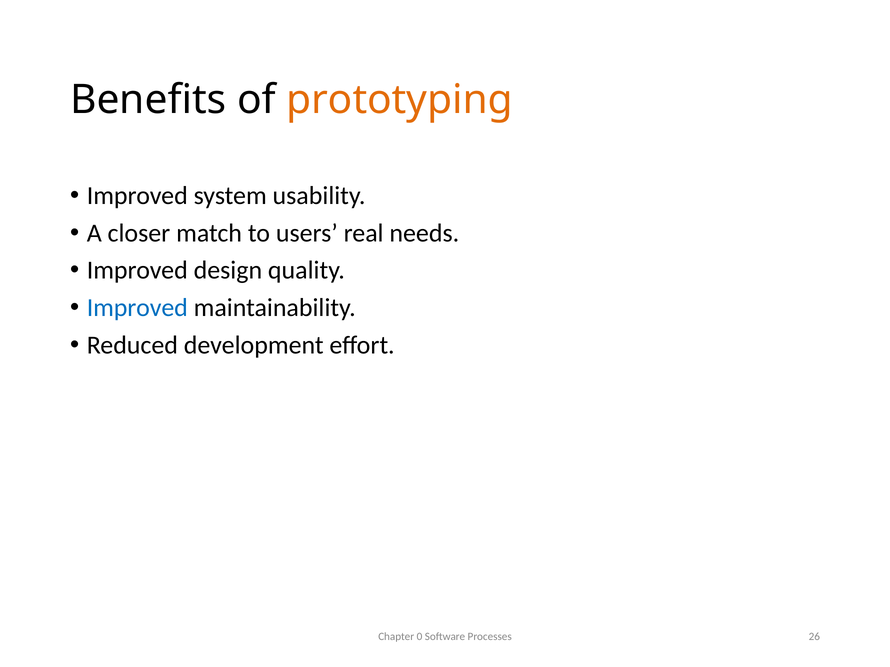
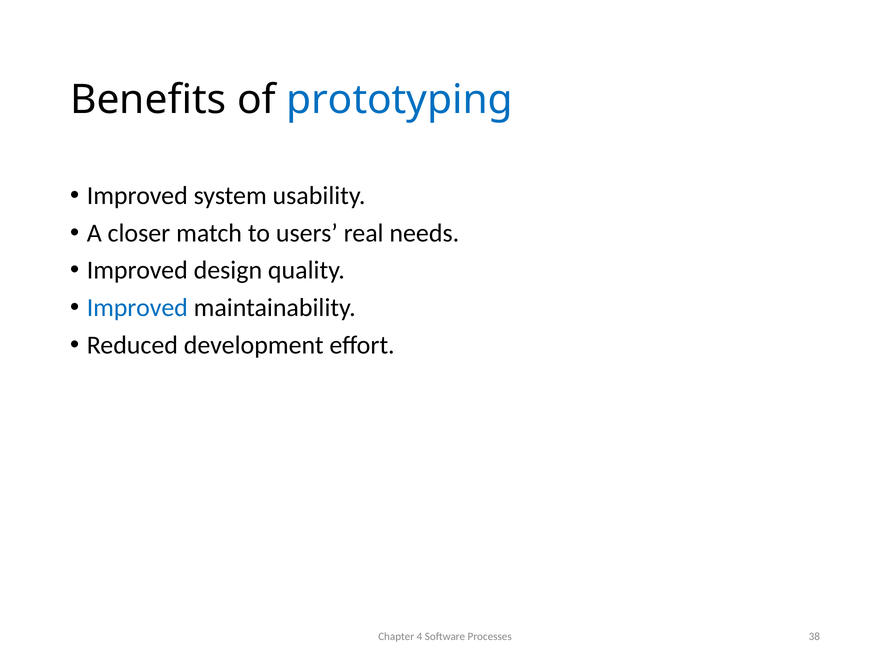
prototyping colour: orange -> blue (400, 100)
0: 0 -> 4 (419, 637)
26: 26 -> 38 (814, 637)
